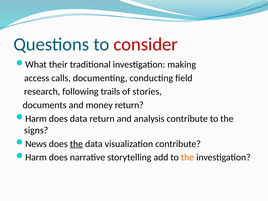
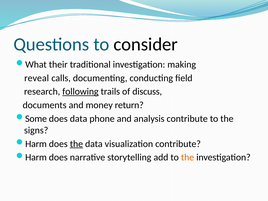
consider colour: red -> black (146, 44)
access: access -> reveal (37, 78)
following underline: none -> present (80, 92)
stories: stories -> discuss (147, 92)
Harm: Harm -> Some (36, 119)
data return: return -> phone (102, 119)
News: News -> Harm (36, 144)
